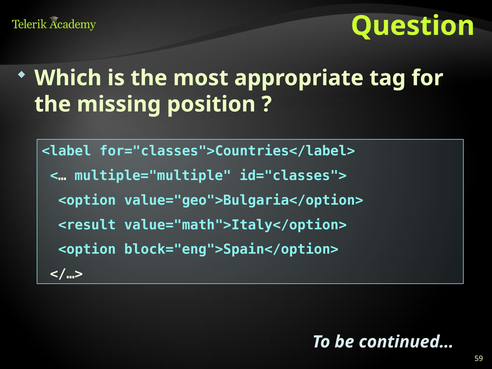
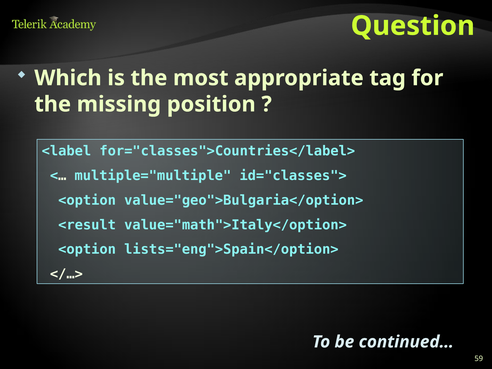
block="eng">Spain</option>: block="eng">Spain</option> -> lists="eng">Spain</option> (231, 249)
